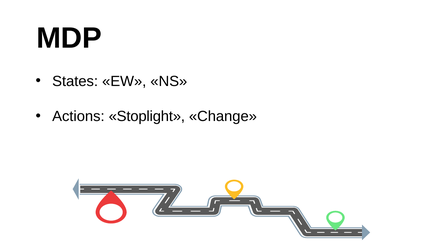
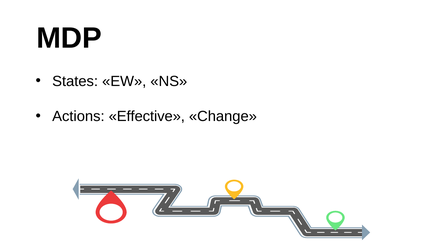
Stoplight: Stoplight -> Effective (147, 117)
